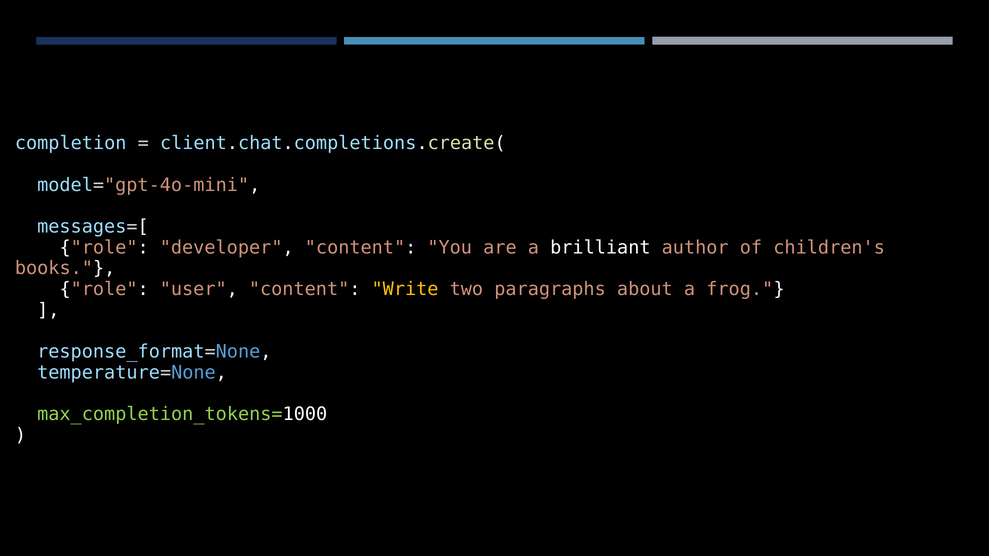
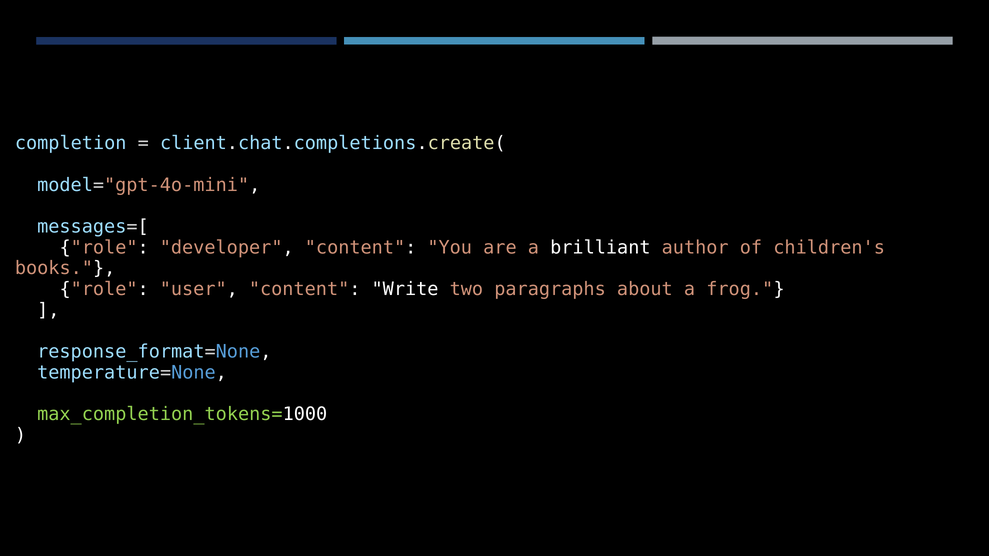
Write colour: yellow -> white (405, 289)
